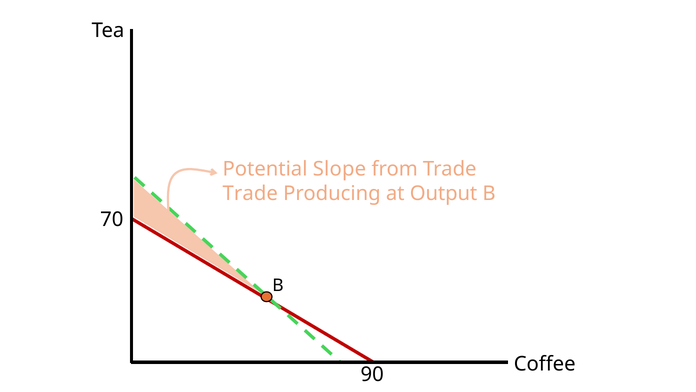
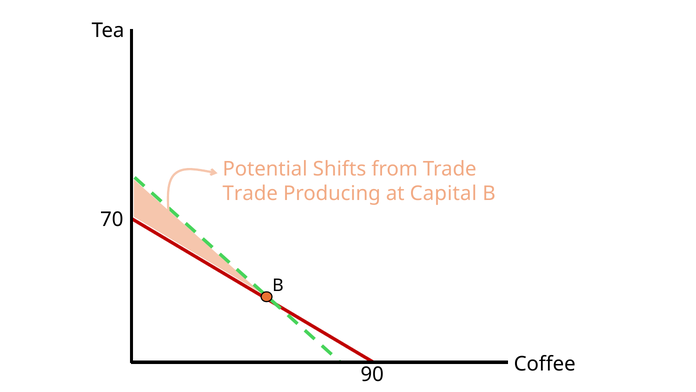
Slope: Slope -> Shifts (339, 169)
Output: Output -> Capital (443, 193)
